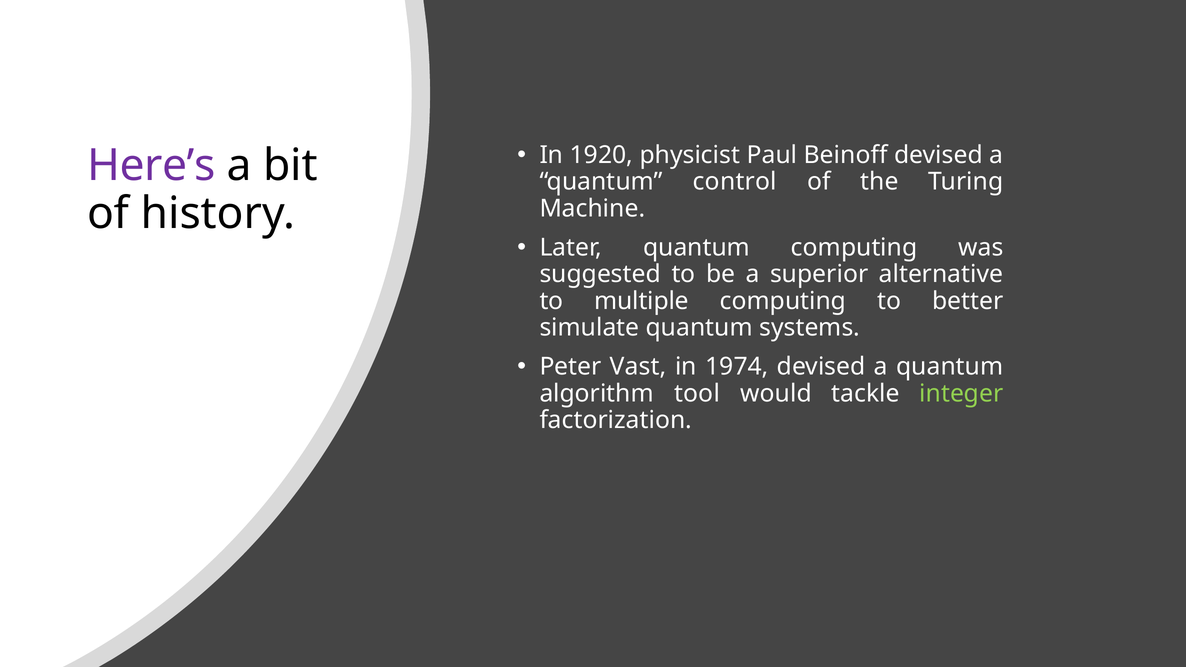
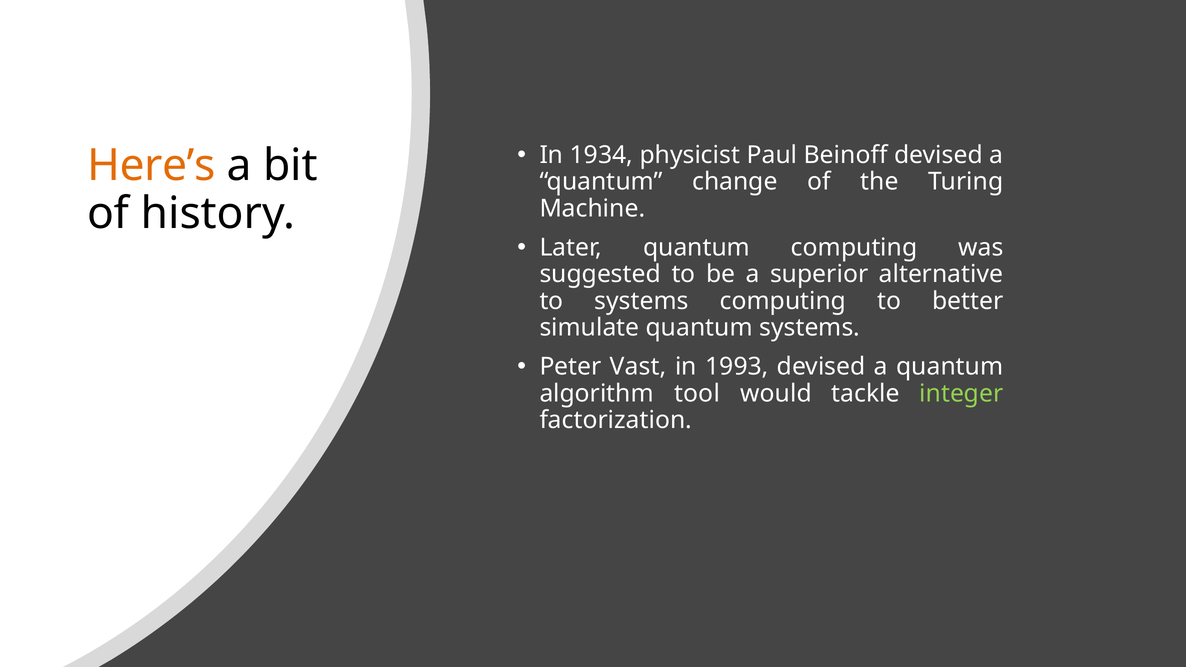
1920: 1920 -> 1934 (601, 155)
Here’s colour: purple -> orange (151, 166)
control: control -> change (735, 182)
to multiple: multiple -> systems (642, 301)
1974: 1974 -> 1993 (737, 367)
